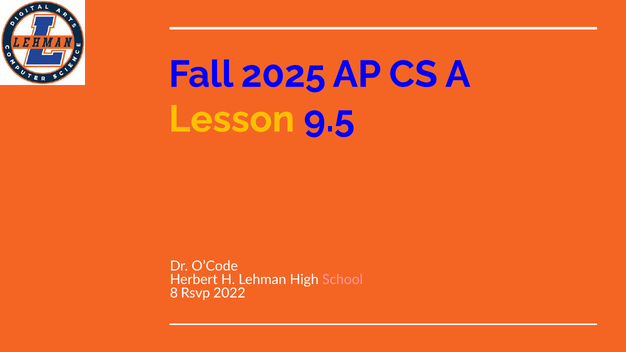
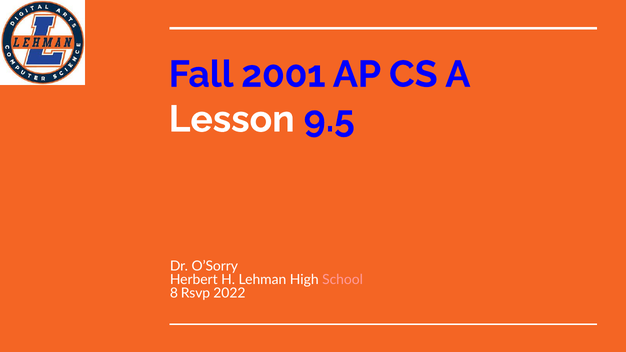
2025: 2025 -> 2001 (283, 74)
Lesson colour: yellow -> white (232, 119)
O’Code: O’Code -> O’Sorry (215, 266)
